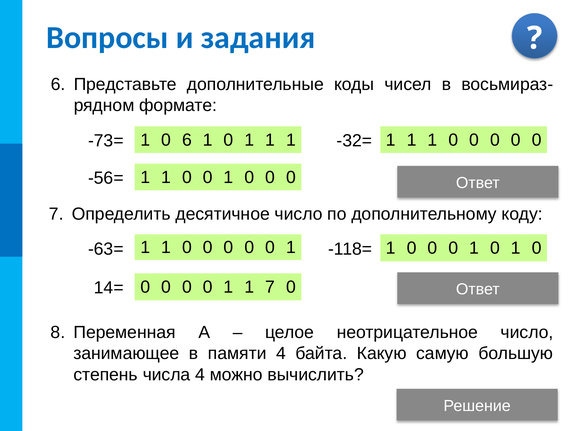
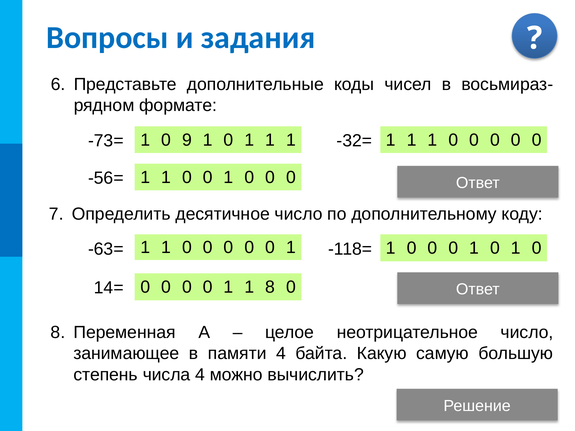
0 6: 6 -> 9 (187, 140)
1 7: 7 -> 8 (270, 287)
